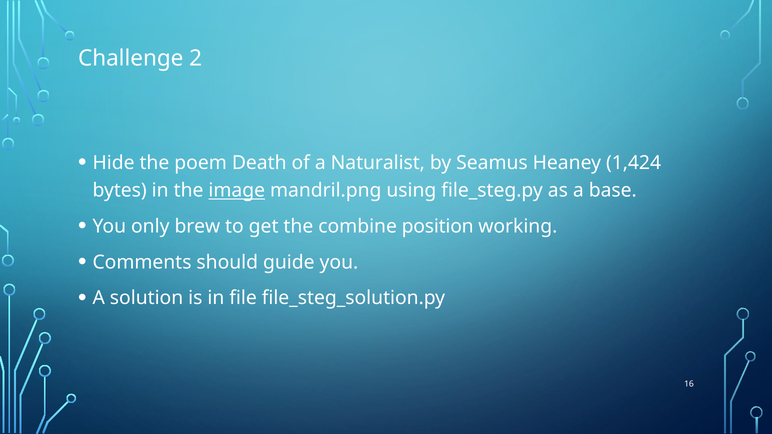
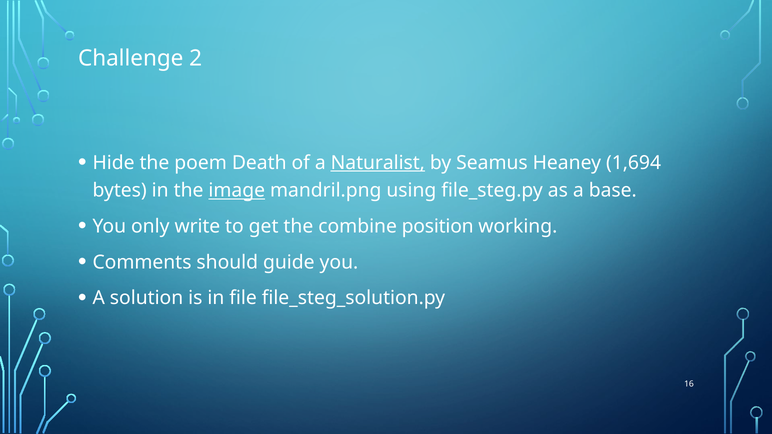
Naturalist underline: none -> present (378, 163)
1,424: 1,424 -> 1,694 (634, 163)
brew: brew -> write (197, 227)
